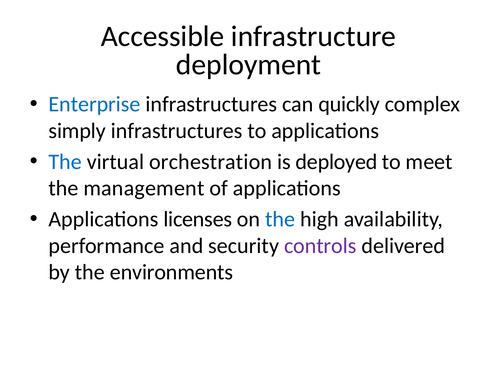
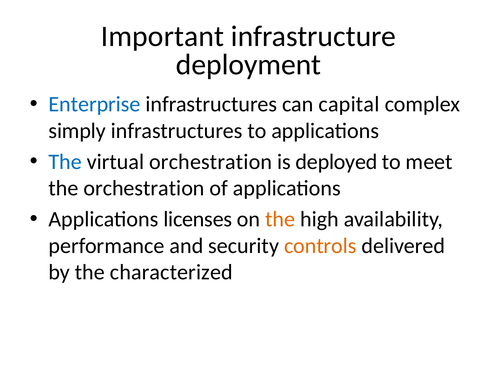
Accessible: Accessible -> Important (162, 36)
quickly: quickly -> capital (349, 104)
the management: management -> orchestration (144, 188)
the colour: blue -> orange (280, 219)
controls colour: purple -> orange (320, 246)
environments: environments -> characterized (171, 272)
